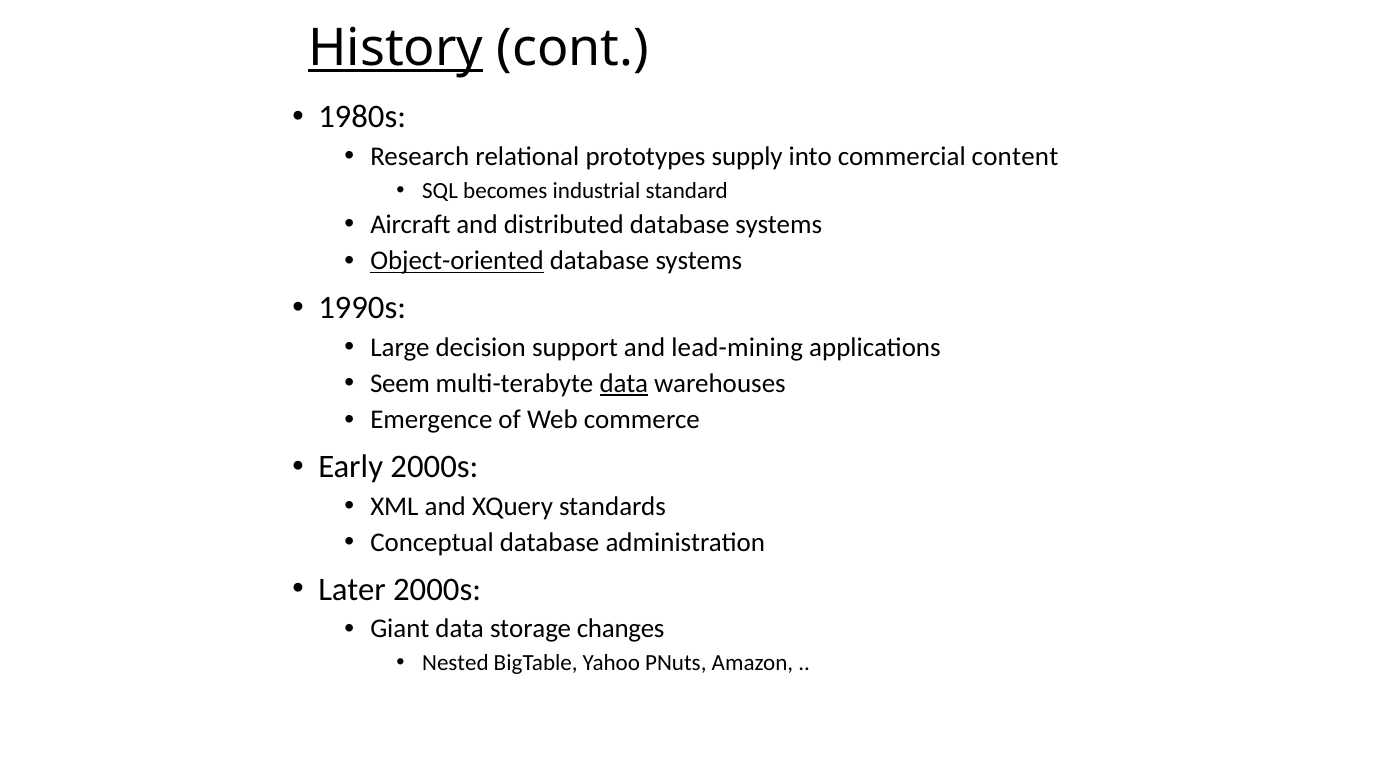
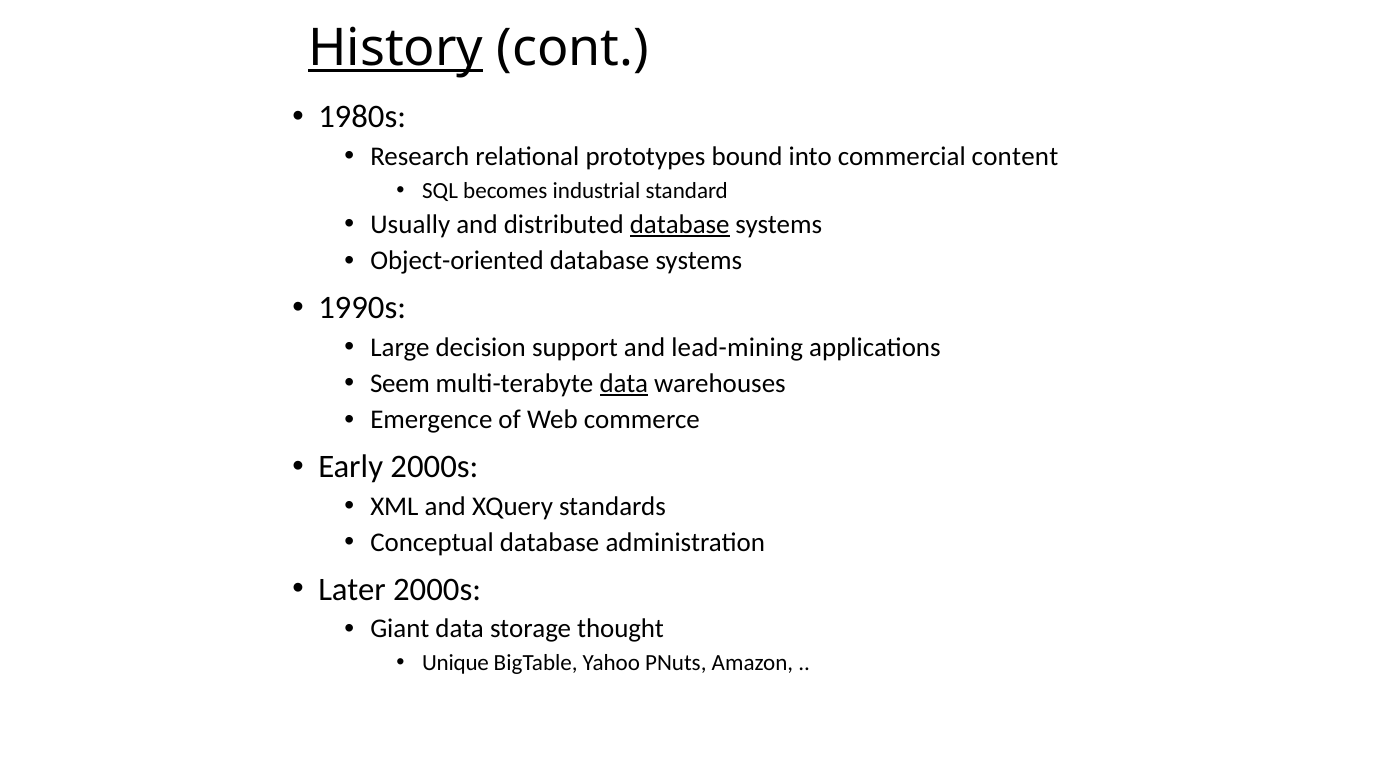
supply: supply -> bound (747, 156)
Aircraft: Aircraft -> Usually (410, 225)
database underline: none -> present (680, 225)
Object-oriented underline: present -> none (457, 261)
changes: changes -> thought (621, 628)
Nested: Nested -> Unique (456, 663)
